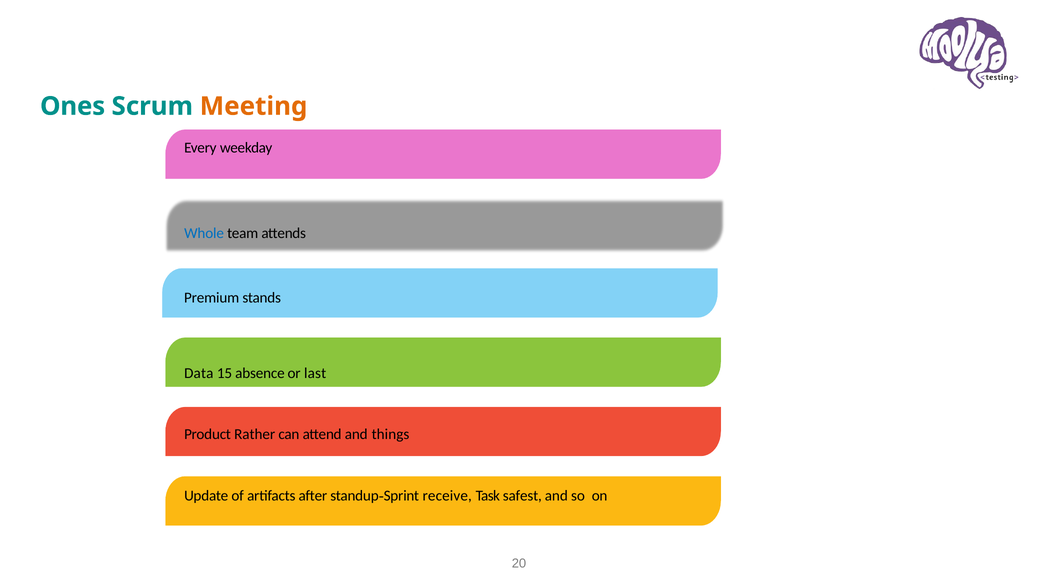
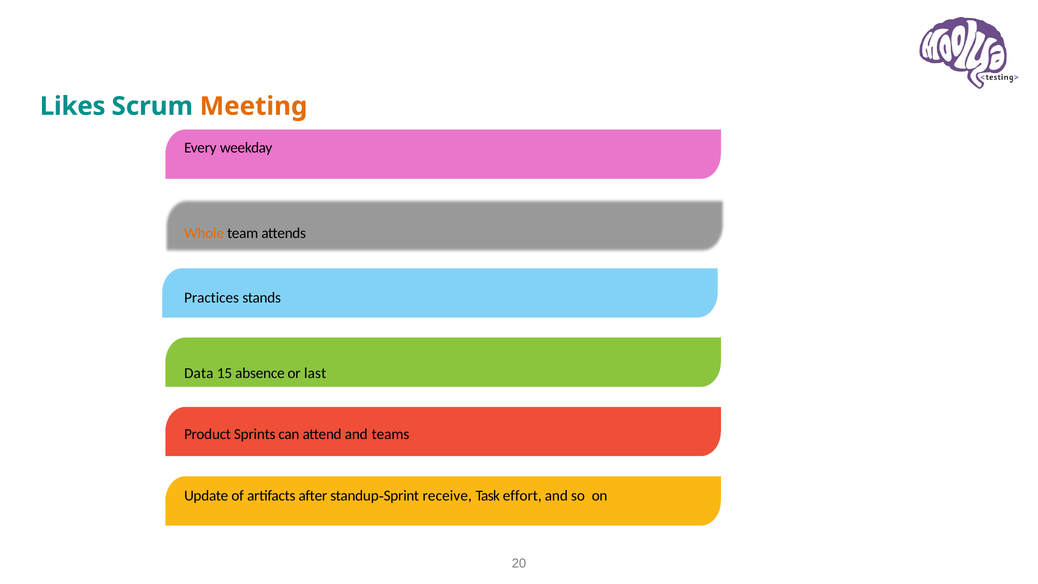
Ones: Ones -> Likes (73, 106)
Whole colour: blue -> orange (204, 233)
Premium: Premium -> Practices (212, 298)
Rather: Rather -> Sprints (255, 434)
things: things -> teams (391, 434)
safest: safest -> effort (522, 496)
